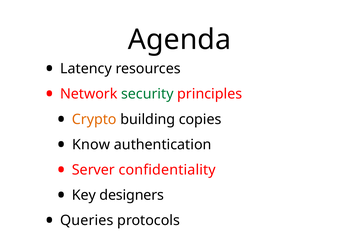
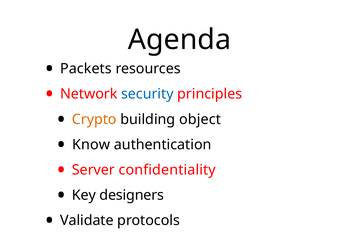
Latency: Latency -> Packets (86, 69)
security colour: green -> blue (147, 94)
copies: copies -> object (200, 119)
Queries: Queries -> Validate (87, 220)
